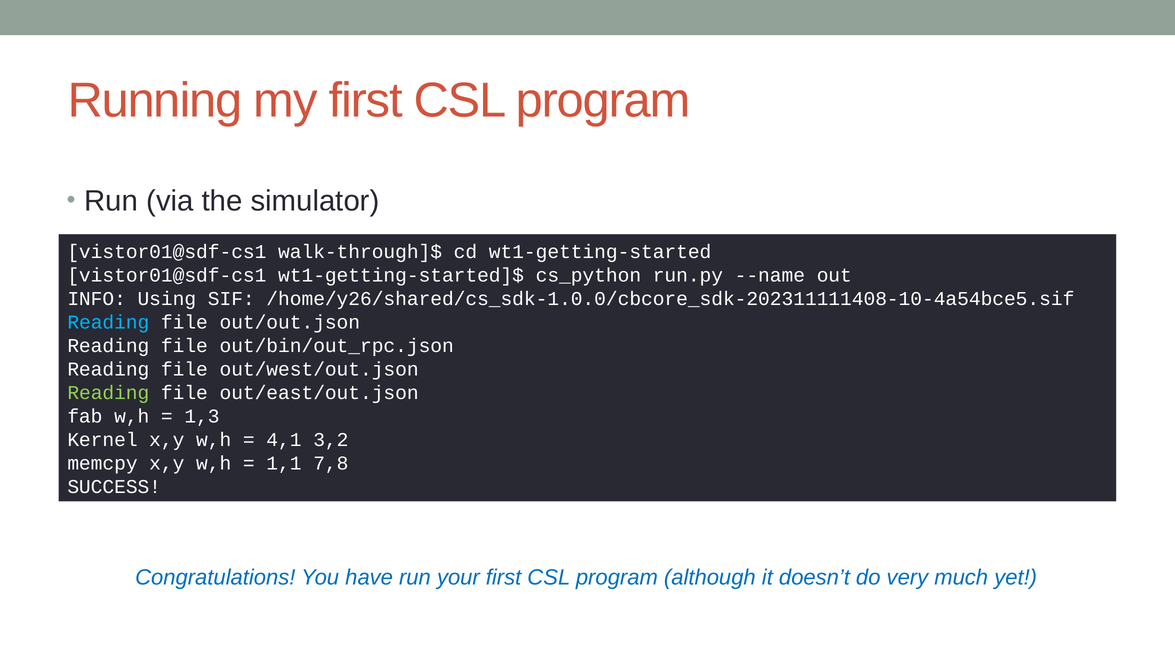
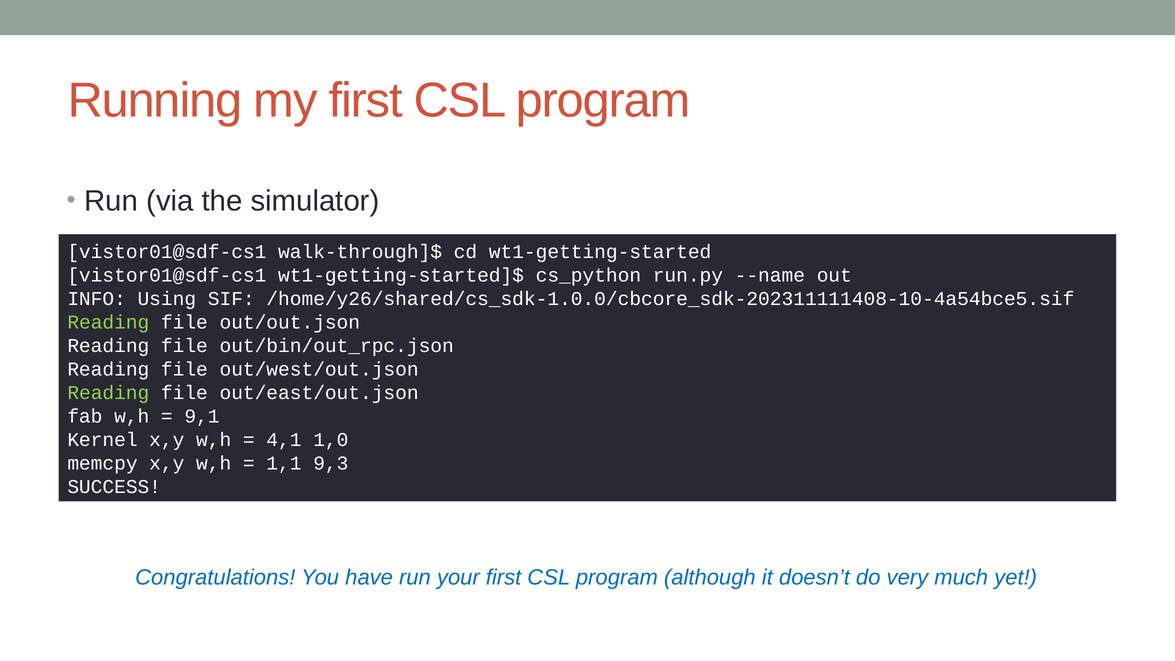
Reading colour: light blue -> light green (108, 322)
1,3: 1,3 -> 9,1 (202, 416)
3,2: 3,2 -> 1,0 (331, 440)
7,8: 7,8 -> 9,3 (331, 463)
